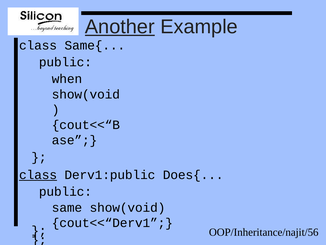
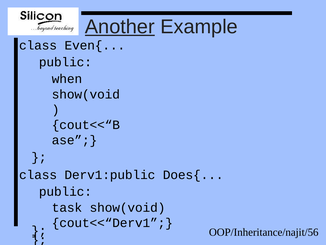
Same{: Same{ -> Even{ (95, 45)
class underline: present -> none (38, 174)
same: same -> task (67, 207)
